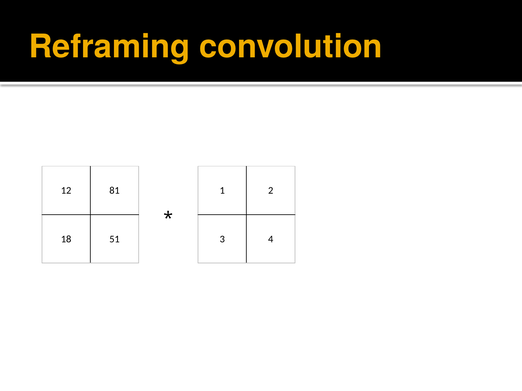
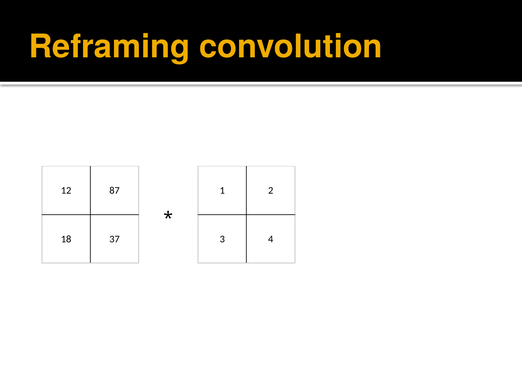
81: 81 -> 87 (115, 191)
51: 51 -> 37 (115, 239)
